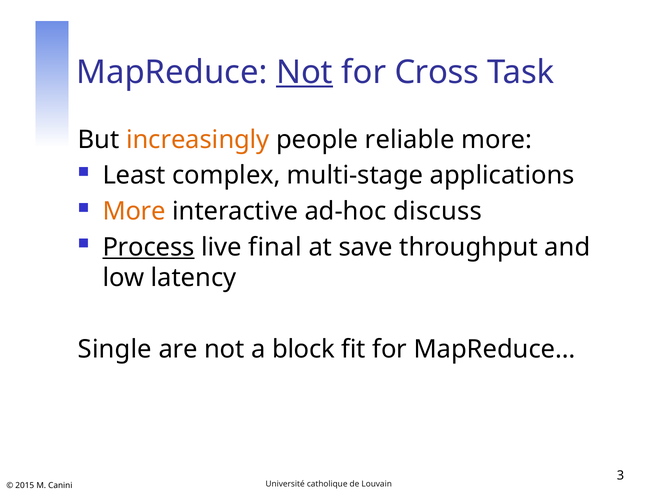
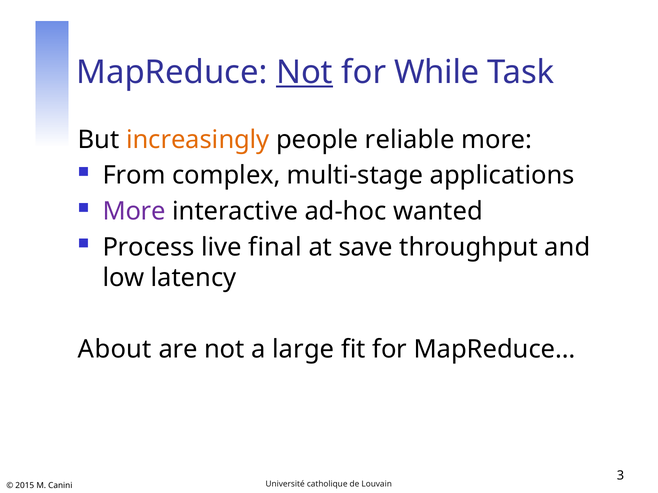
Cross: Cross -> While (437, 72)
Least: Least -> From (134, 176)
More colour: orange -> purple (134, 212)
discuss: discuss -> wanted (438, 212)
Process underline: present -> none (149, 247)
Single: Single -> About (115, 350)
block: block -> large (303, 350)
